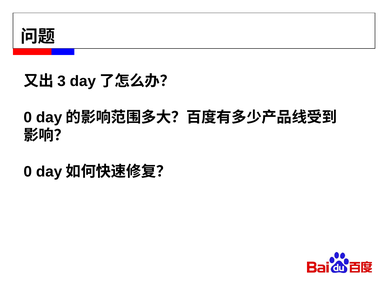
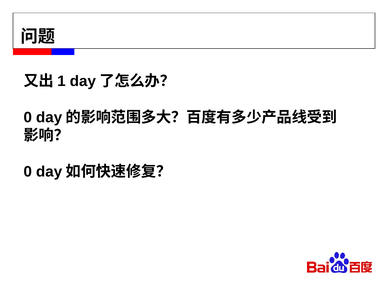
3: 3 -> 1 (62, 81)
